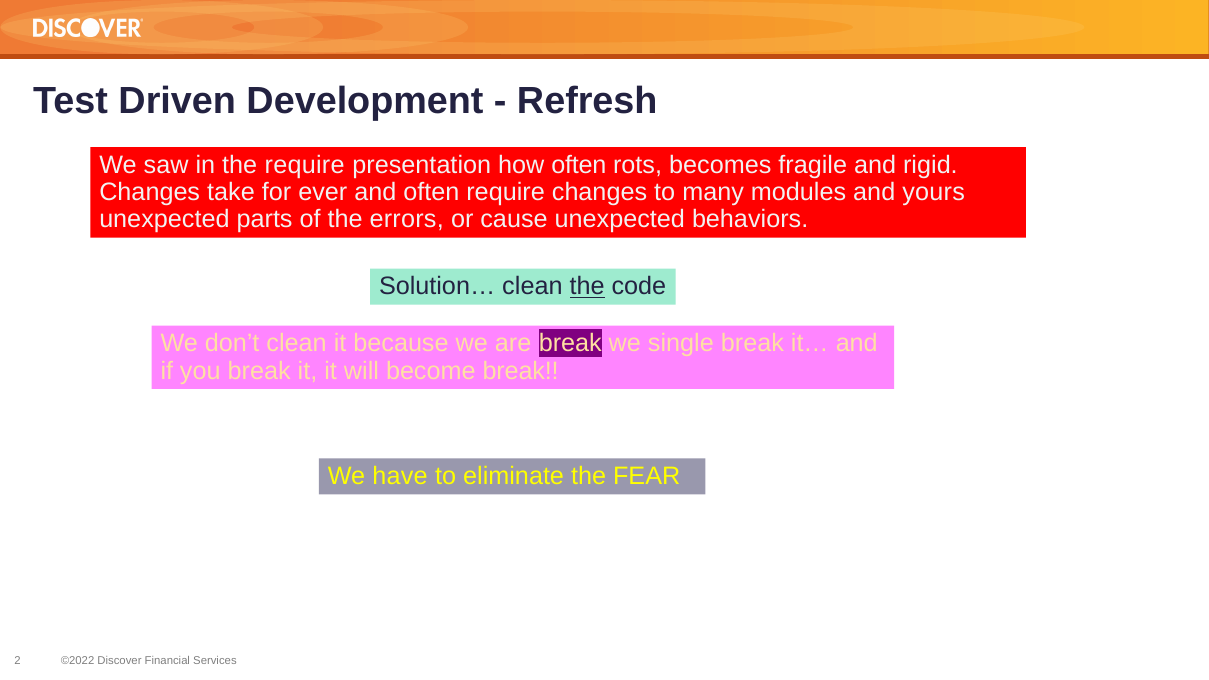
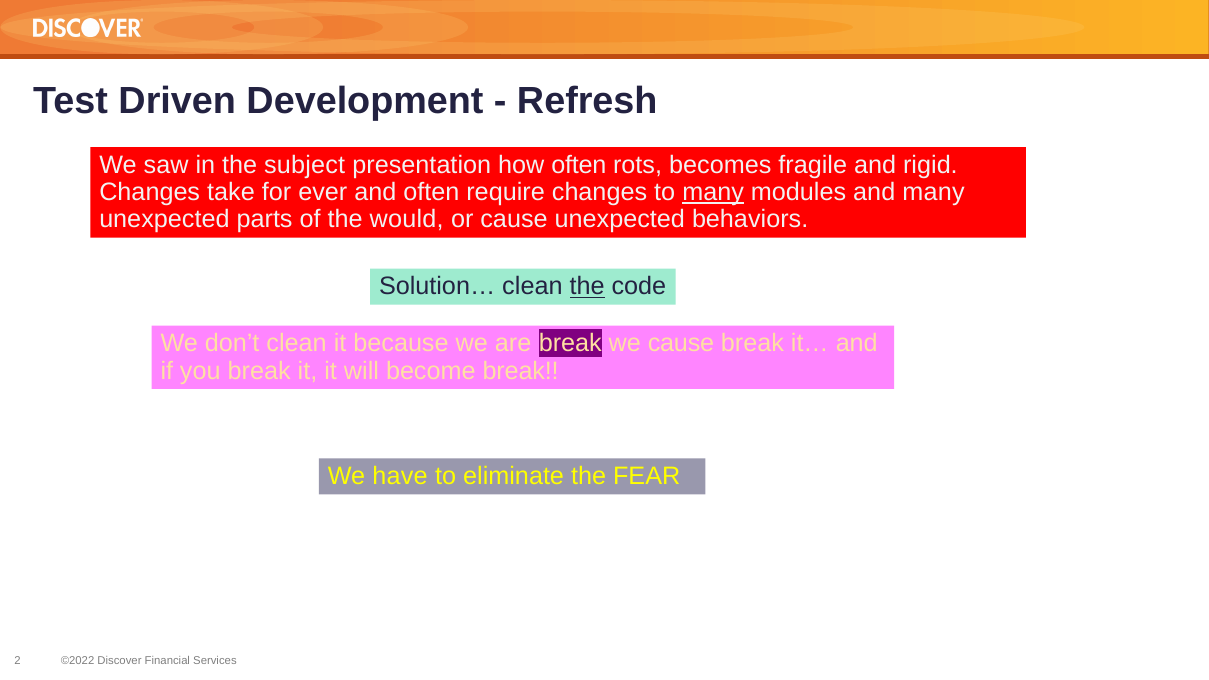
the require: require -> subject (305, 165)
many underline: none -> present (713, 192)
and yours: yours -> many (934, 192)
errors: errors -> would (407, 220)
we single: single -> cause (681, 344)
